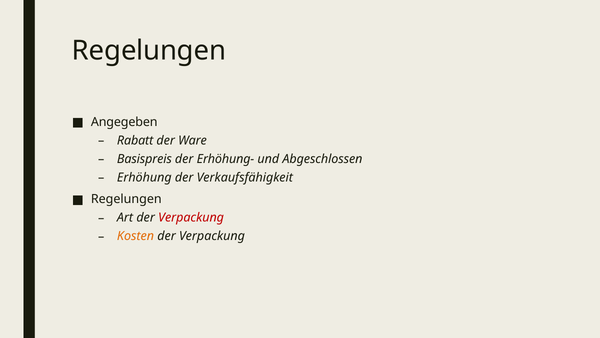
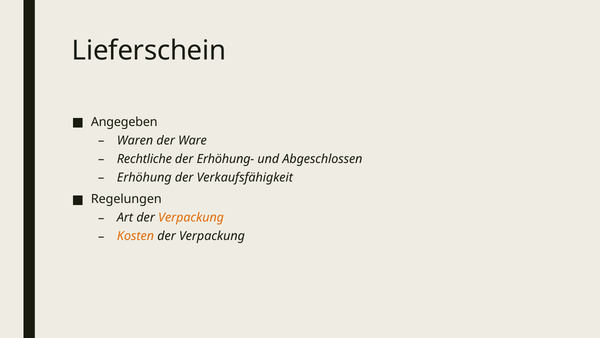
Regelungen: Regelungen -> Lieferschein (149, 50)
Rabatt: Rabatt -> Waren (135, 140)
Basispreis: Basispreis -> Rechtliche (144, 159)
Verpackung colour: red -> orange (191, 217)
